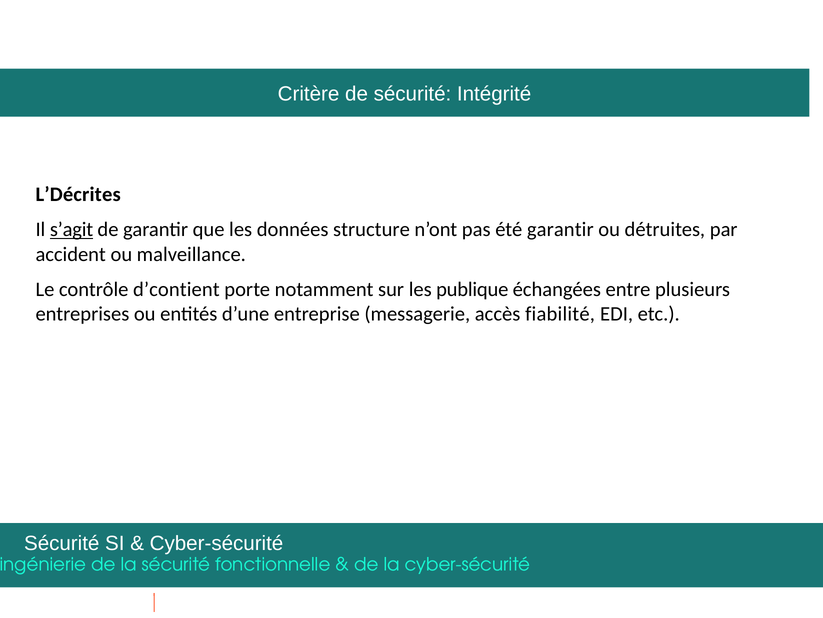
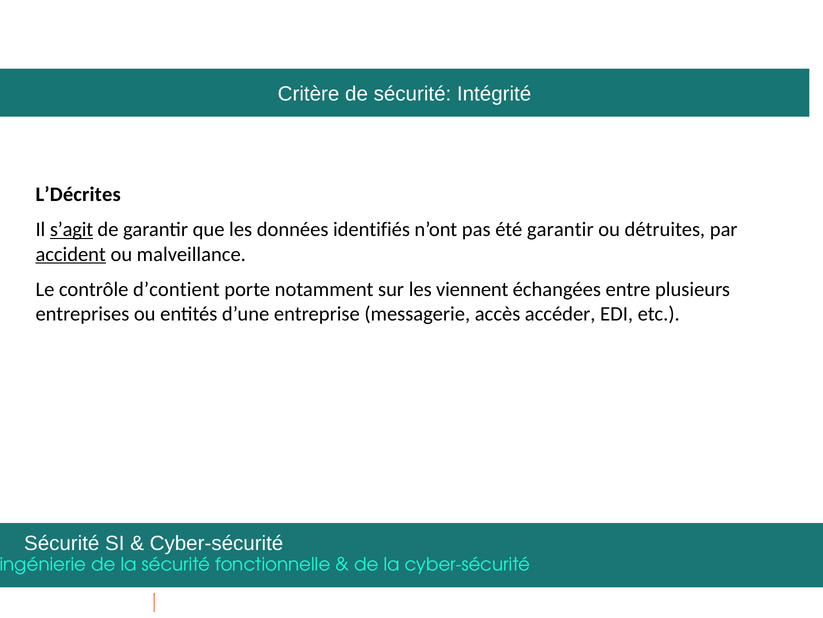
structure: structure -> identifiés (372, 229)
accident underline: none -> present (71, 254)
publique: publique -> viennent (472, 289)
fiabilité: fiabilité -> accéder (560, 314)
